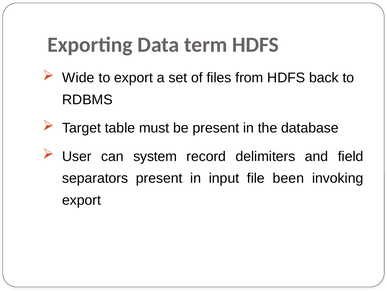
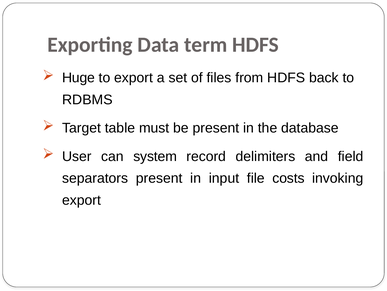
Wide: Wide -> Huge (79, 78)
been: been -> costs (288, 178)
